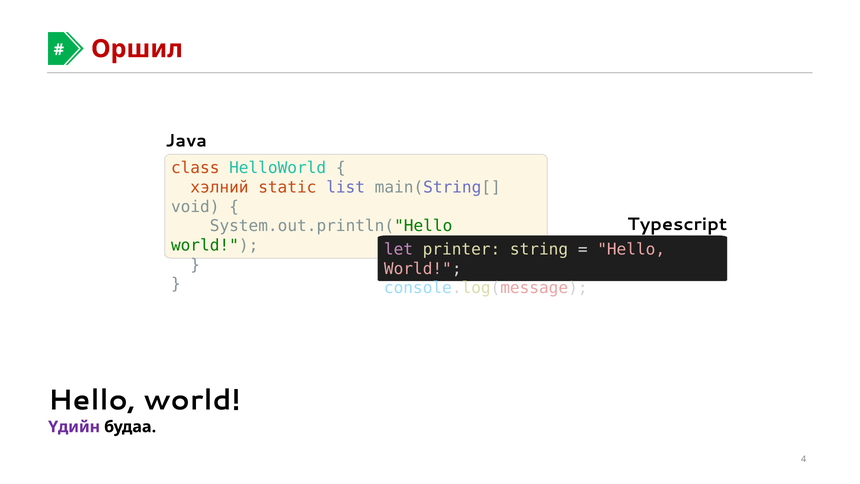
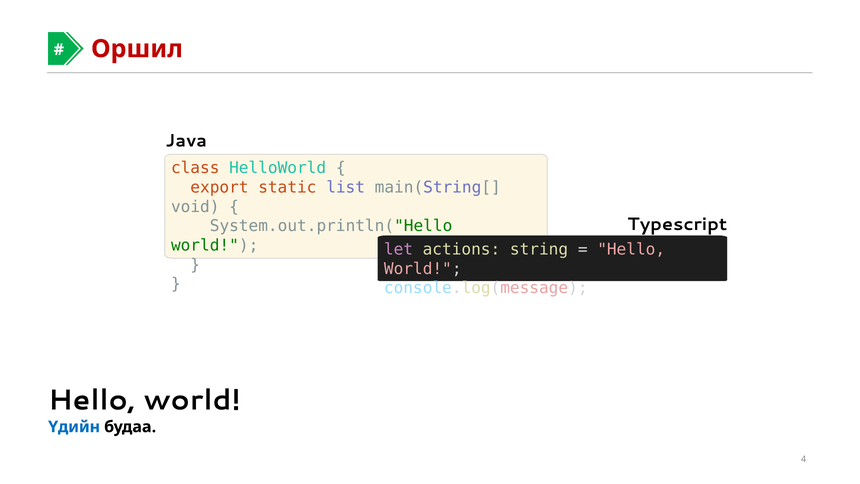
хэлний: хэлний -> export (219, 187)
printer: printer -> actions (461, 249)
Үдийн colour: purple -> blue (74, 427)
